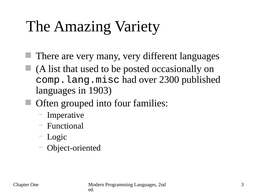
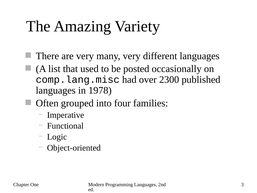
1903: 1903 -> 1978 (100, 90)
